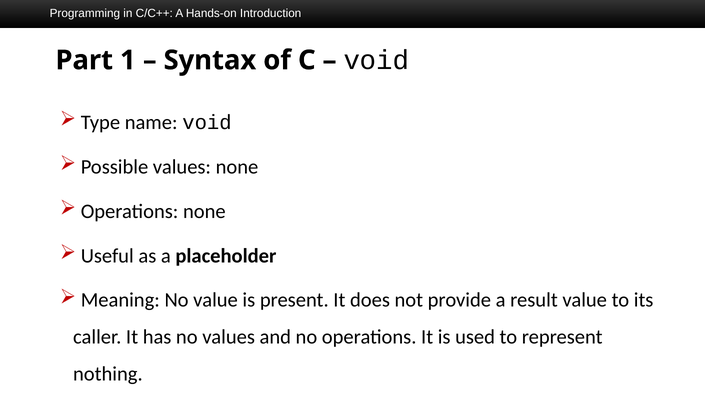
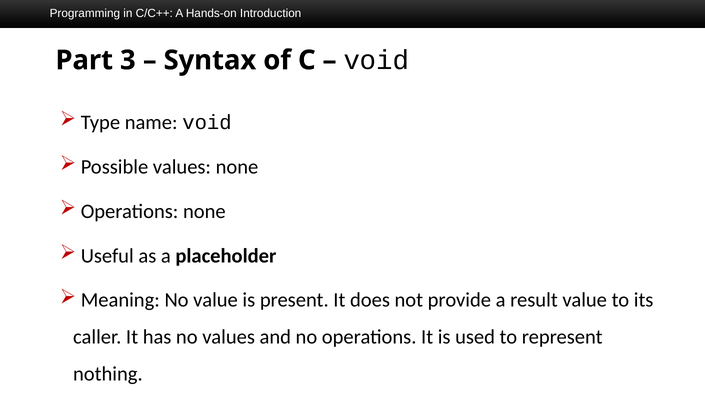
1: 1 -> 3 (128, 60)
